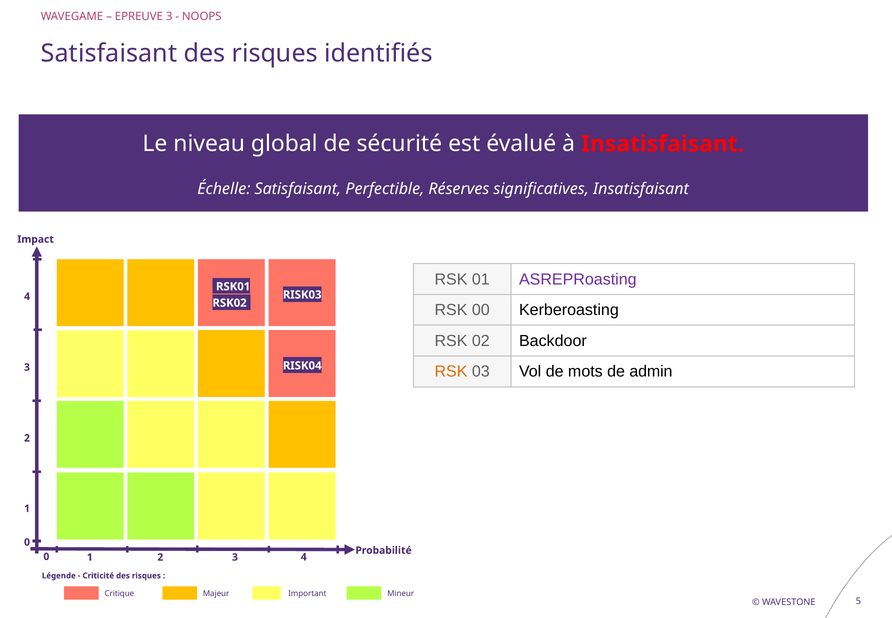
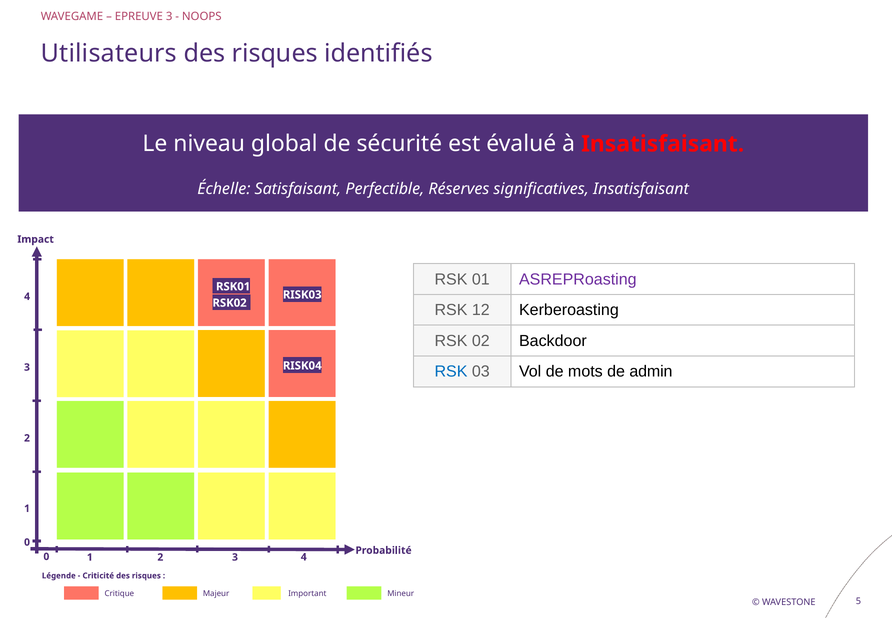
Satisfaisant: Satisfaisant -> Utilisateurs (109, 53)
00: 00 -> 12 (481, 310)
RSK colour: orange -> blue (451, 371)
